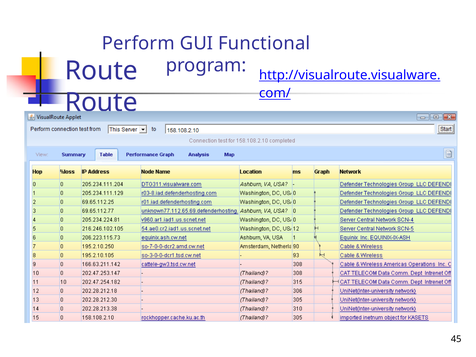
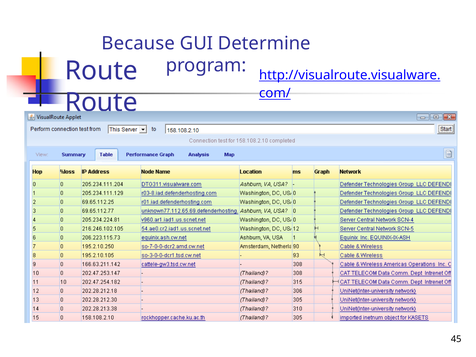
Perform: Perform -> Because (138, 43)
Functional: Functional -> Determine (264, 43)
